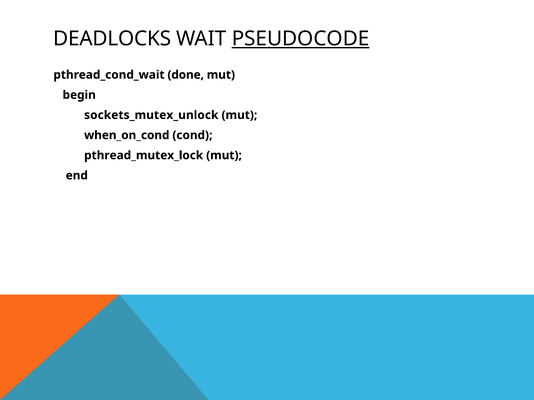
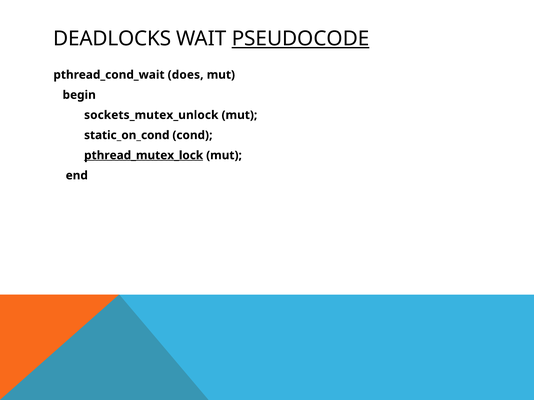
done: done -> does (186, 75)
when_on_cond: when_on_cond -> static_on_cond (127, 135)
pthread_mutex_lock underline: none -> present (144, 156)
